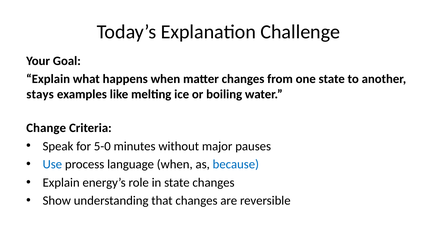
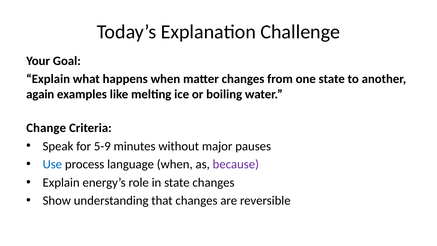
stays: stays -> again (40, 94)
5-0: 5-0 -> 5-9 (102, 146)
because colour: blue -> purple (236, 164)
